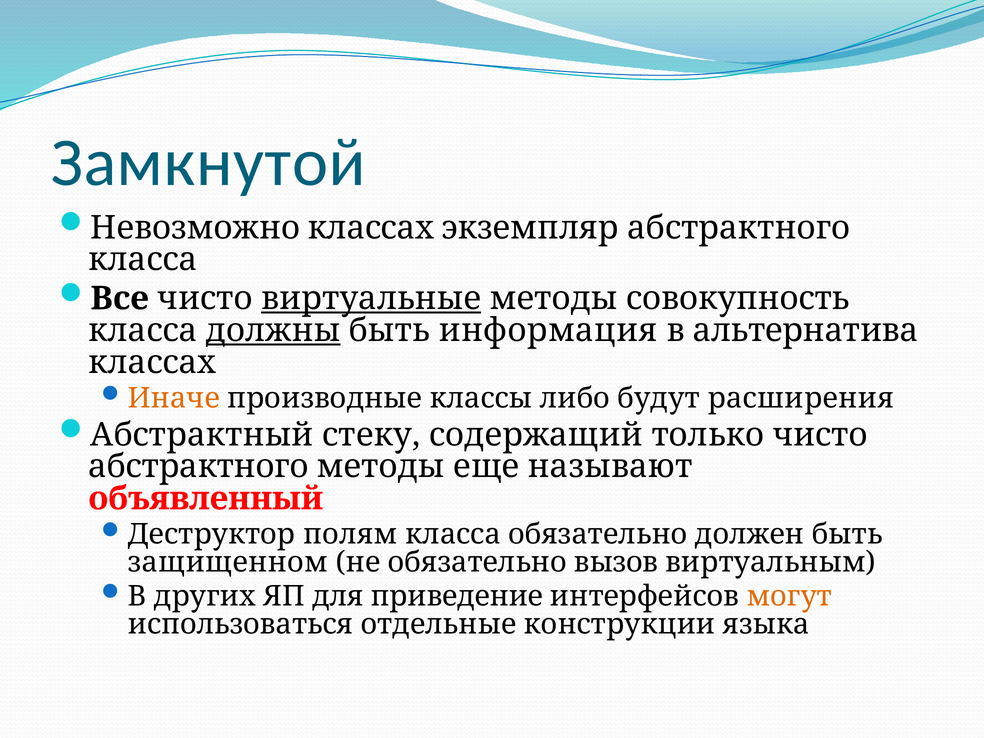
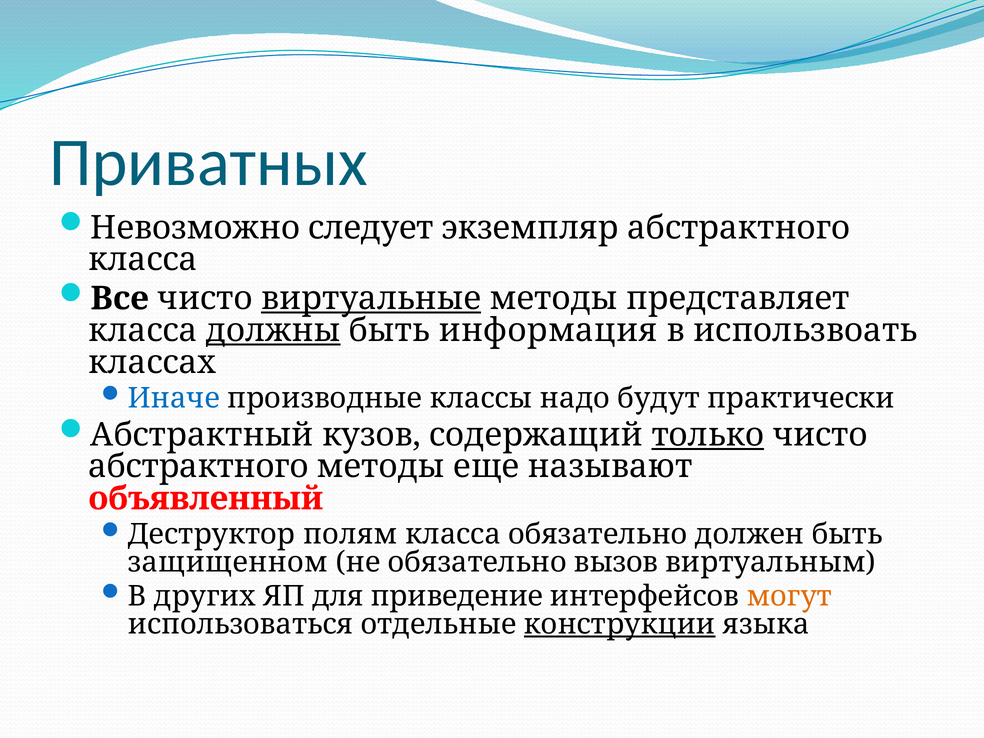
Замкнутой: Замкнутой -> Приватных (208, 163)
Невозможно классах: классах -> следует (371, 228)
совокупность: совокупность -> представляет (738, 298)
альтернатива: альтернатива -> использвоать (805, 330)
Иначе colour: orange -> blue (174, 398)
либо: либо -> надо (575, 398)
расширения: расширения -> практически (801, 398)
стеку: стеку -> кузов (371, 435)
только underline: none -> present (708, 435)
конструкции underline: none -> present (620, 624)
